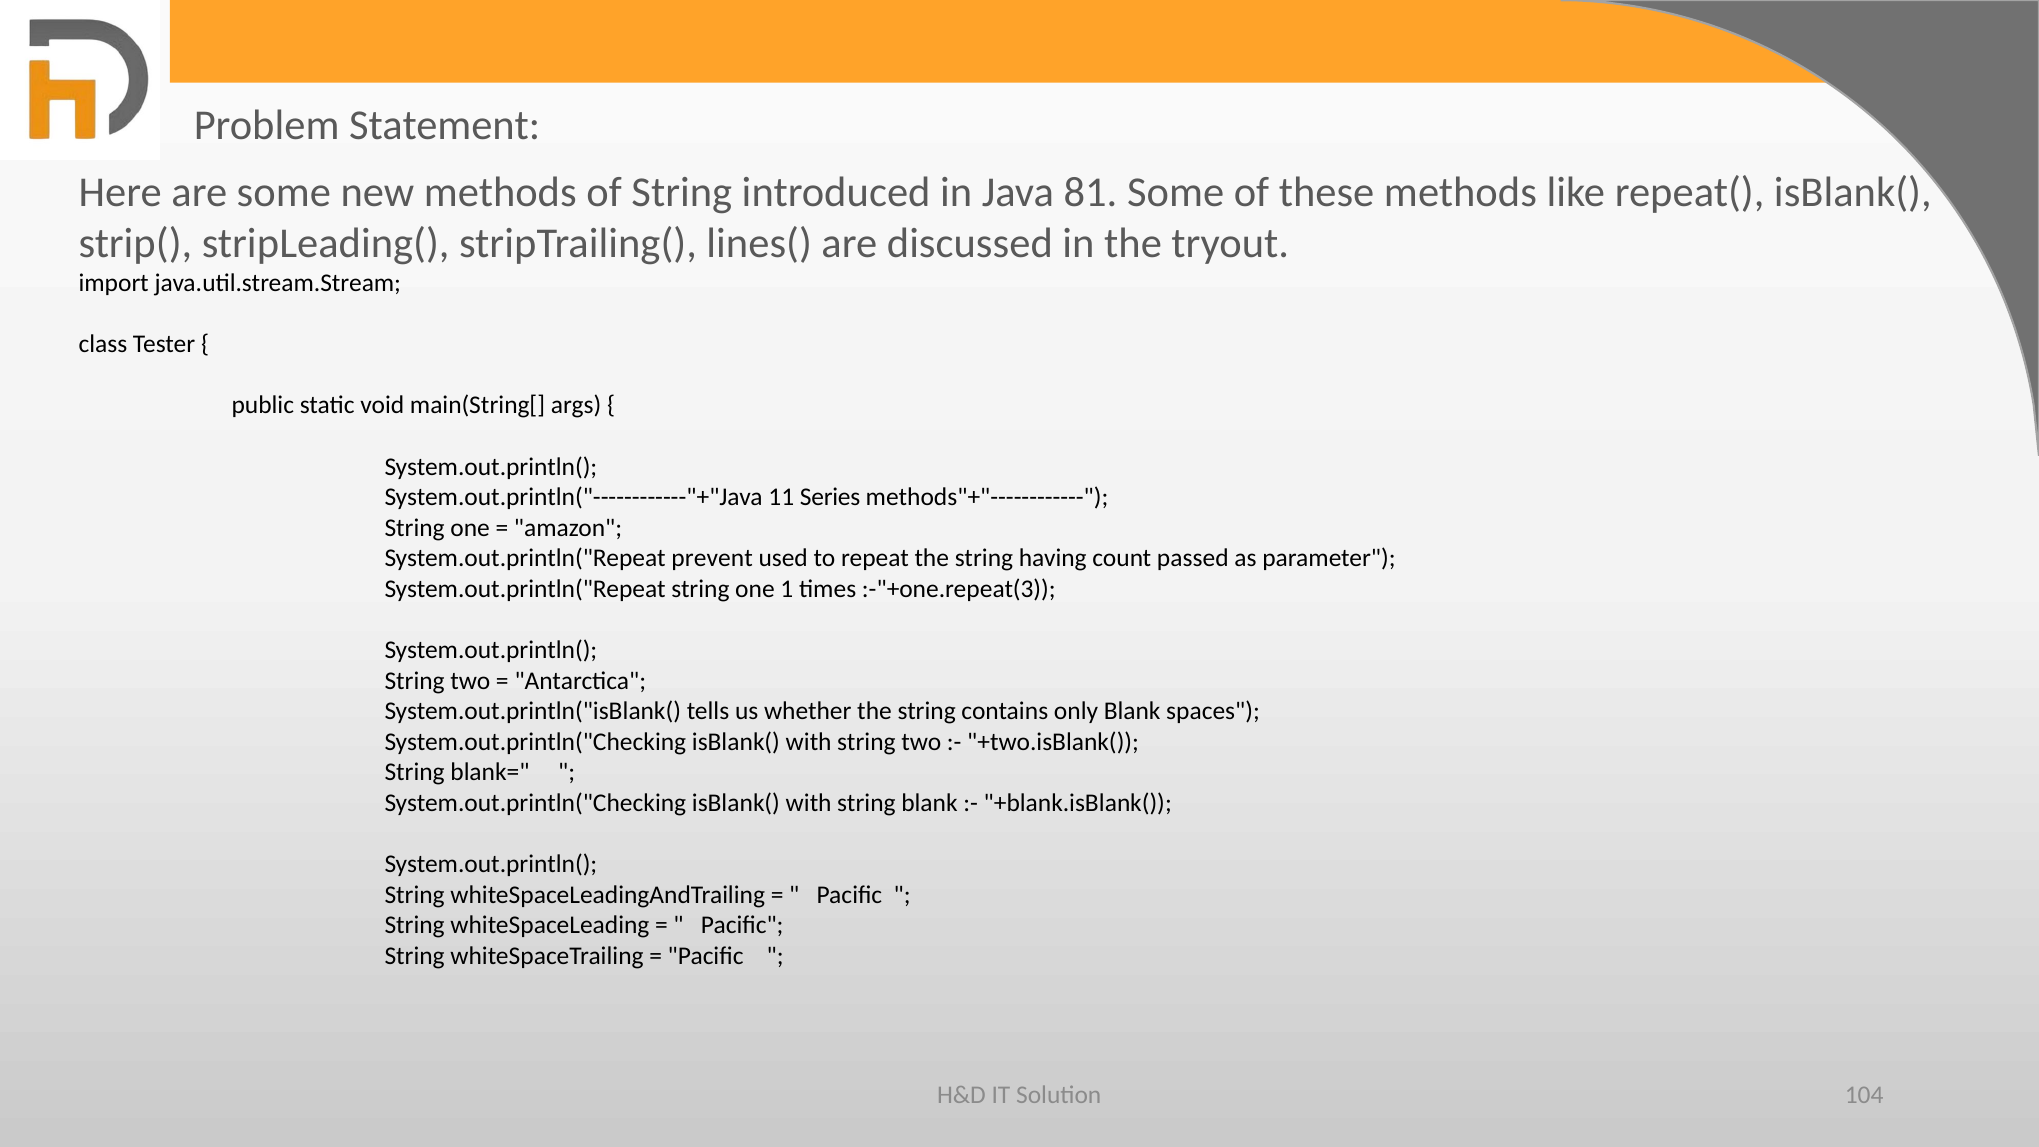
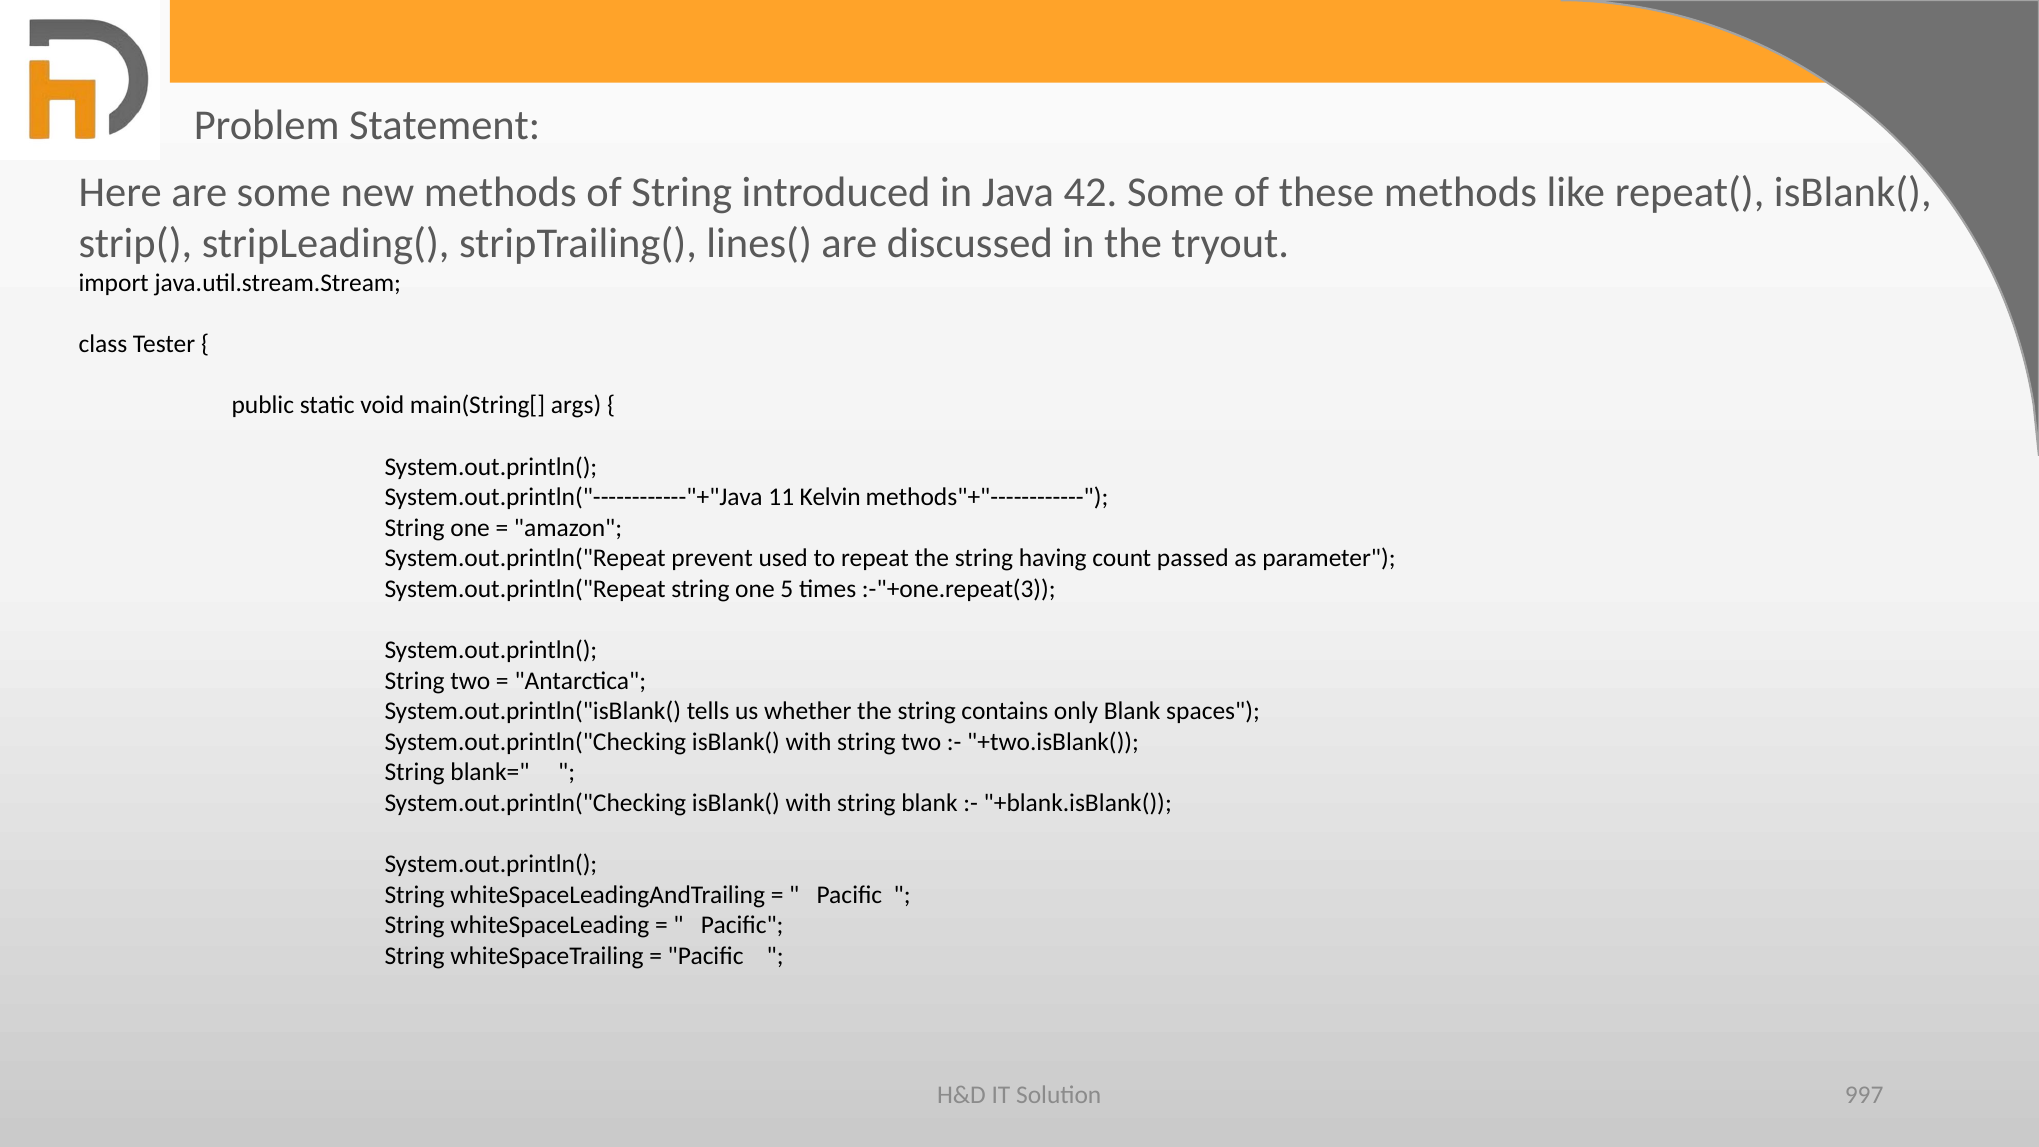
81: 81 -> 42 (1090, 193)
Series: Series -> Kelvin (830, 497)
1: 1 -> 5 (787, 589)
104: 104 -> 997 (1864, 1095)
